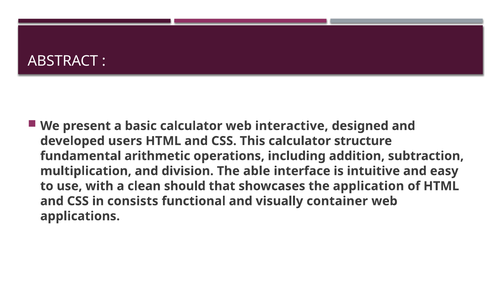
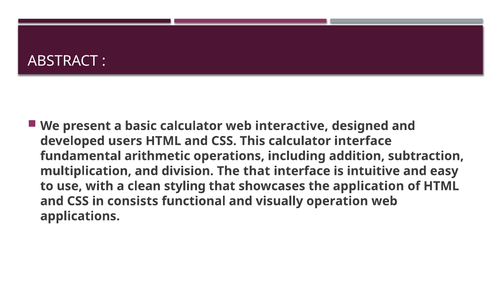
calculator structure: structure -> interface (363, 141)
The able: able -> that (257, 171)
should: should -> styling (185, 186)
container: container -> operation (337, 201)
